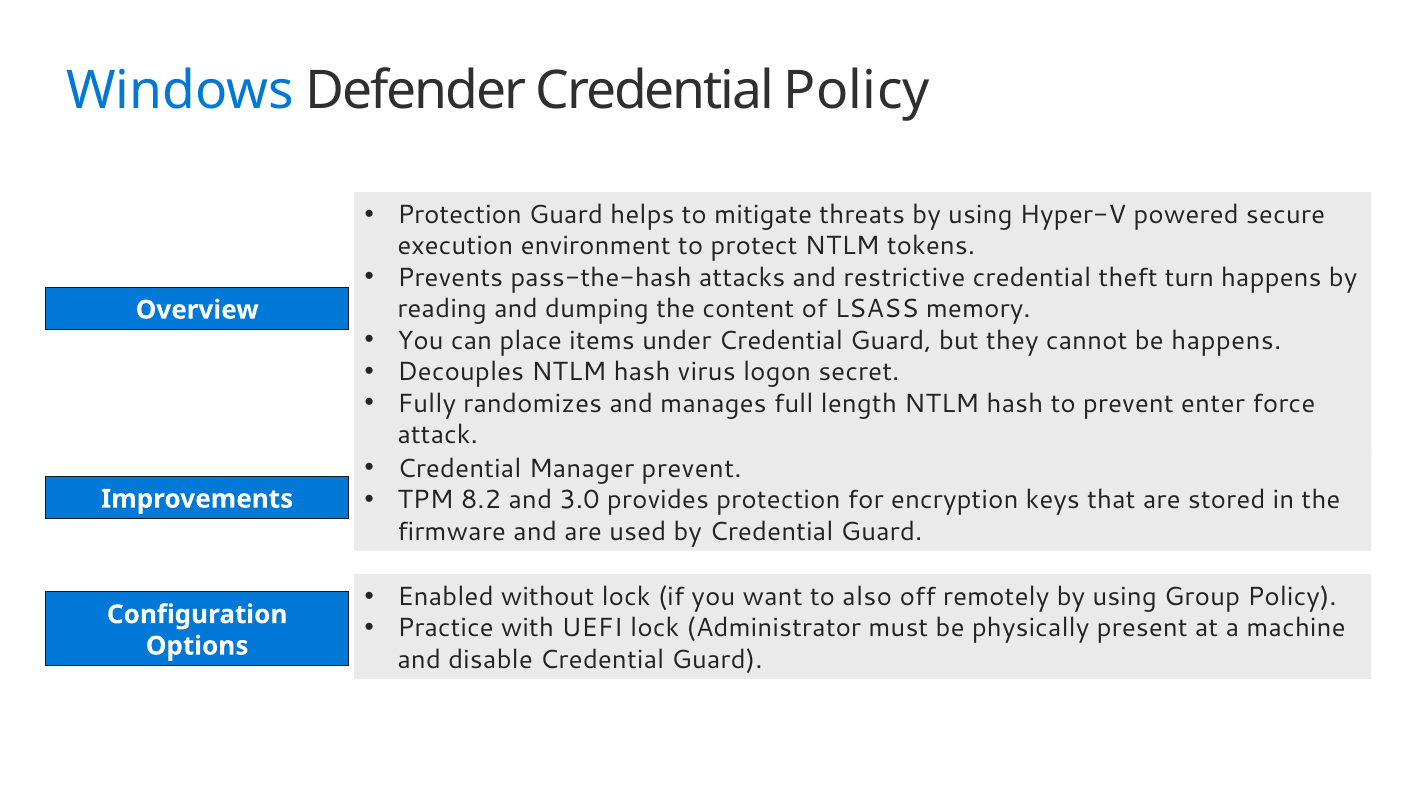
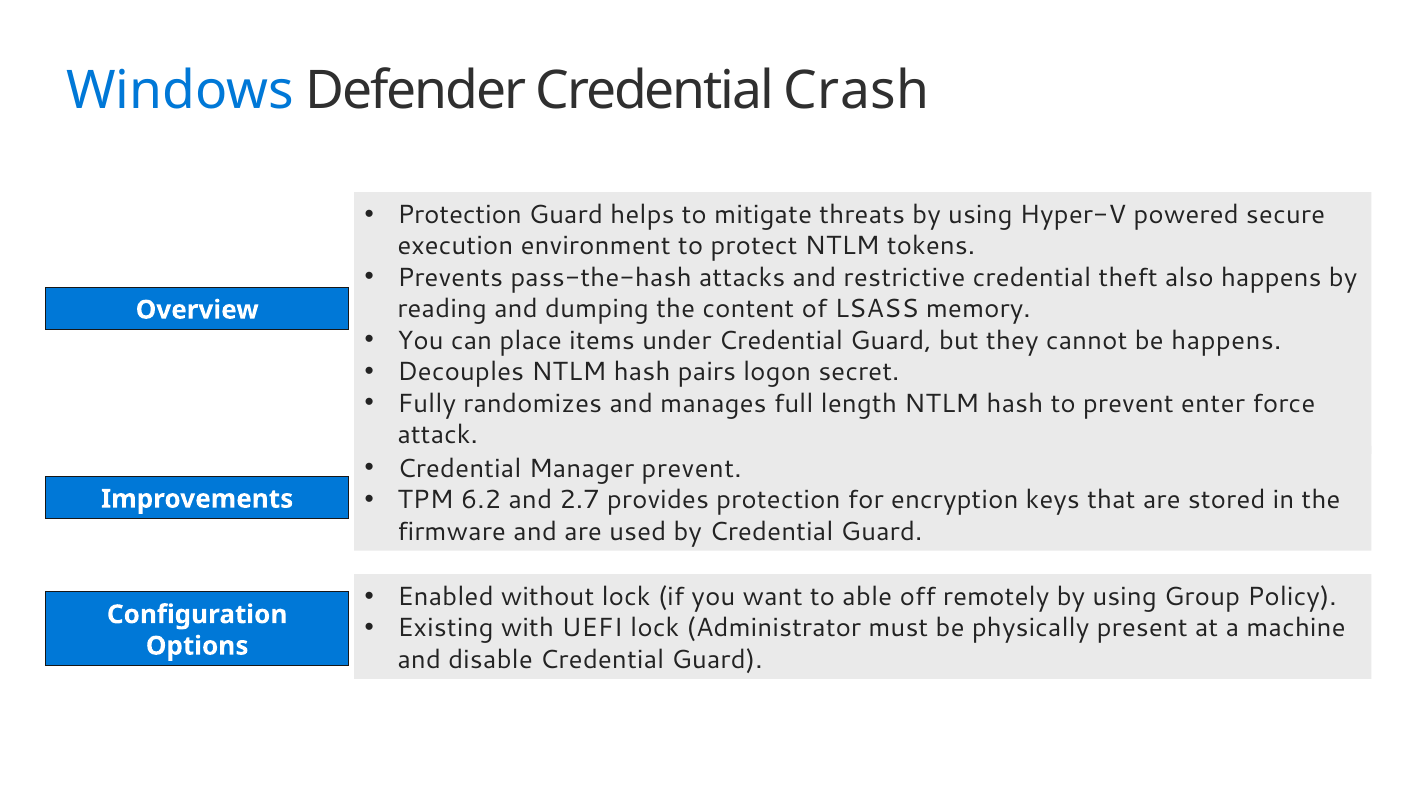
Credential Policy: Policy -> Crash (857, 91)
turn: turn -> also (1189, 278)
virus: virus -> pairs (707, 372)
8.2: 8.2 -> 6.2 (481, 500)
3.0: 3.0 -> 2.7 (580, 500)
also: also -> able (867, 597)
Practice: Practice -> Existing (445, 629)
